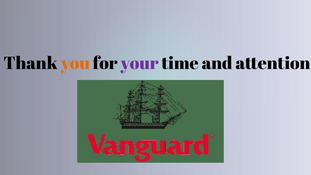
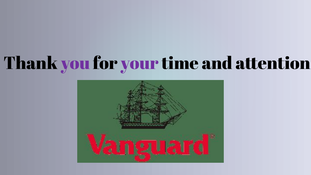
you colour: orange -> purple (75, 63)
